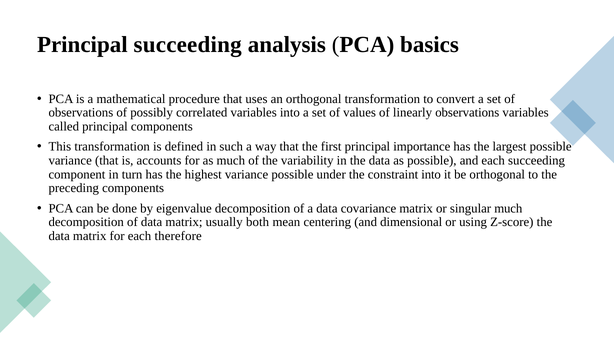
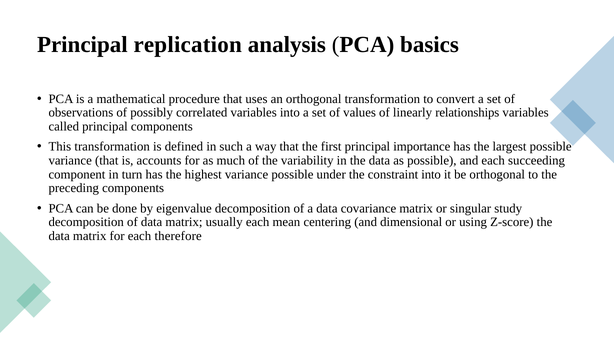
Principal succeeding: succeeding -> replication (188, 45)
linearly observations: observations -> relationships (467, 113)
singular much: much -> study (508, 209)
usually both: both -> each (258, 222)
